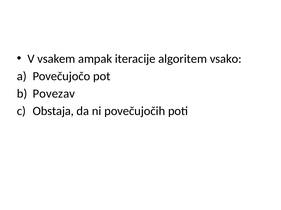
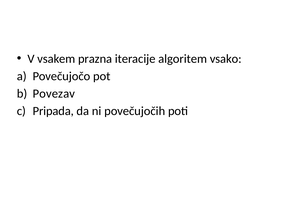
ampak: ampak -> prazna (95, 59)
Obstaja: Obstaja -> Pripada (53, 111)
